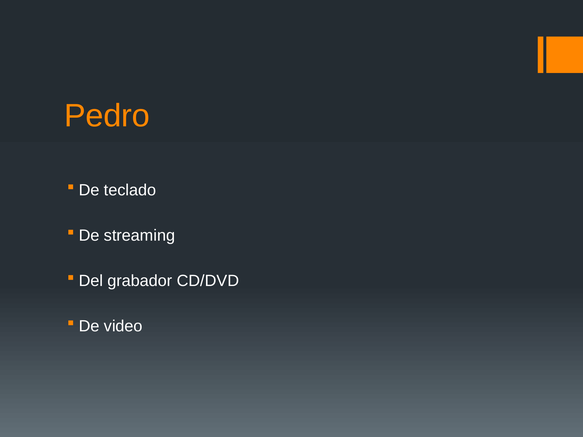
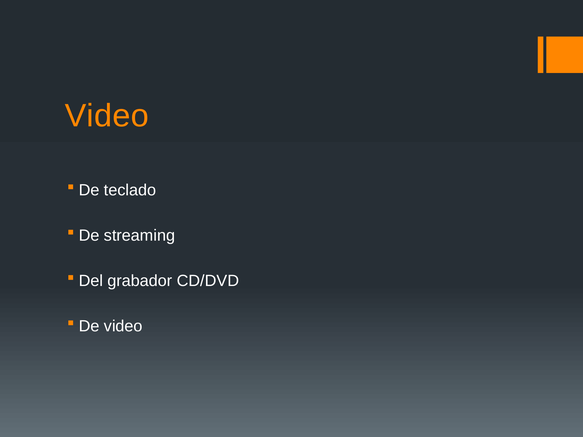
Pedro: Pedro -> Video (107, 116)
